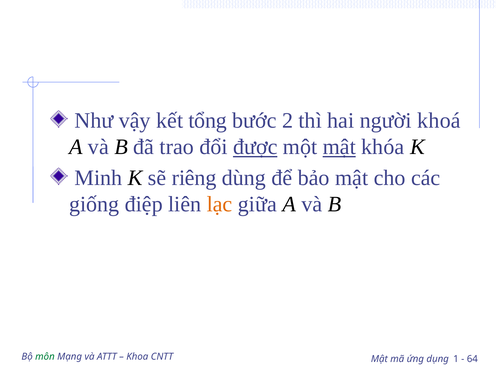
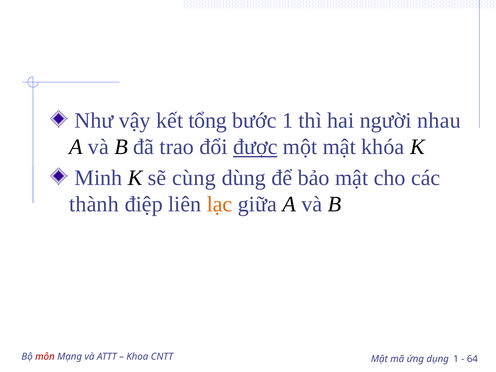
bước 2: 2 -> 1 (288, 121)
khoá: khoá -> nhau (439, 121)
mật underline: present -> none (339, 147)
riêng: riêng -> cùng (194, 178)
giống: giống -> thành (94, 204)
môn colour: green -> red (45, 357)
